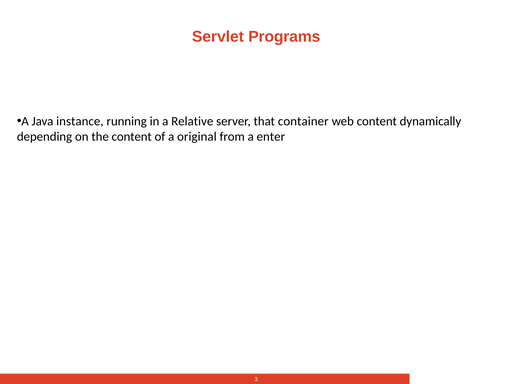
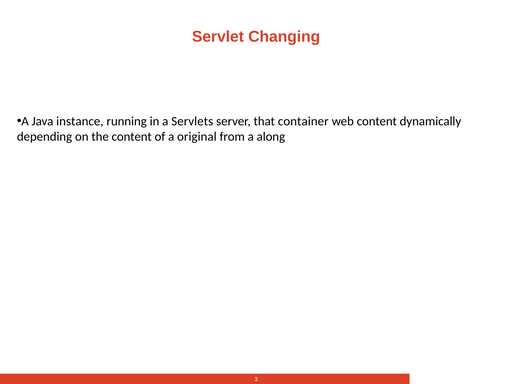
Programs: Programs -> Changing (284, 37)
Relative: Relative -> Servlets (192, 121)
enter: enter -> along (271, 137)
